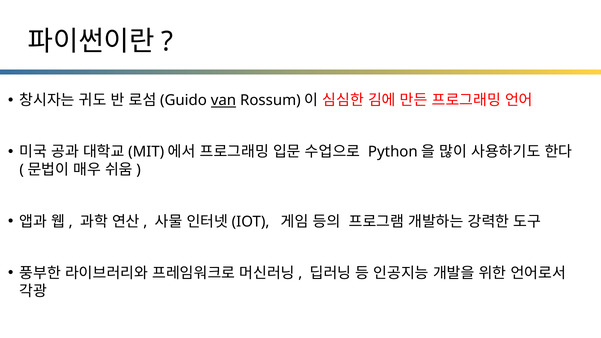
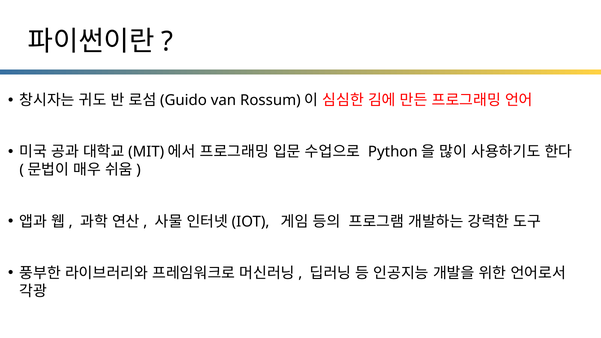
van underline: present -> none (223, 100)
